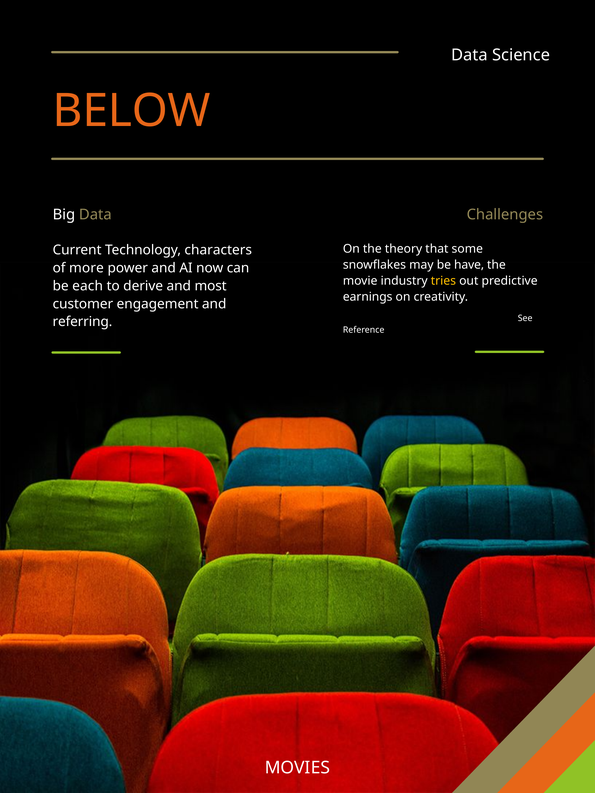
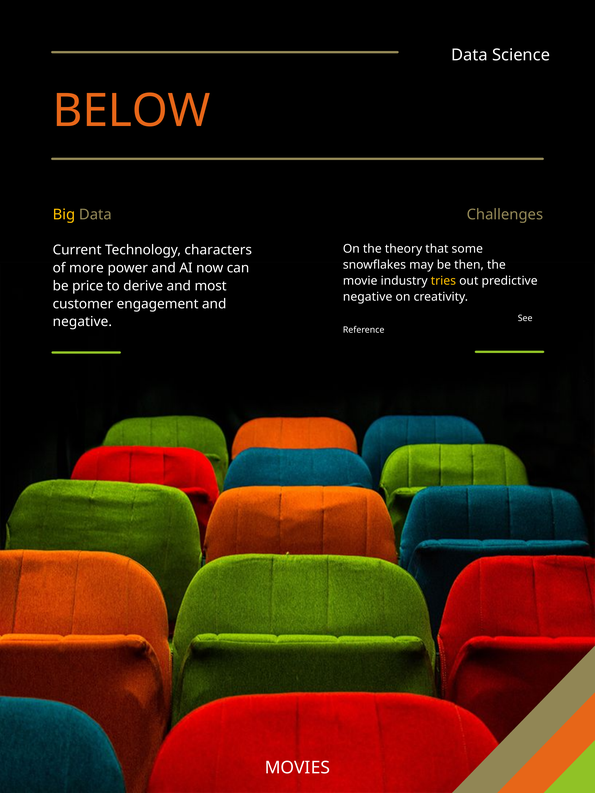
Big colour: white -> yellow (64, 215)
have: have -> then (469, 265)
each: each -> price (88, 286)
earnings: earnings -> negative (368, 297)
referring: referring -> negative (82, 322)
